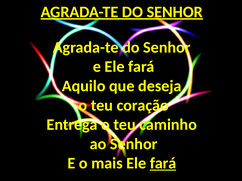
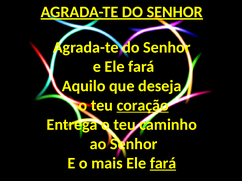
coração underline: none -> present (143, 106)
